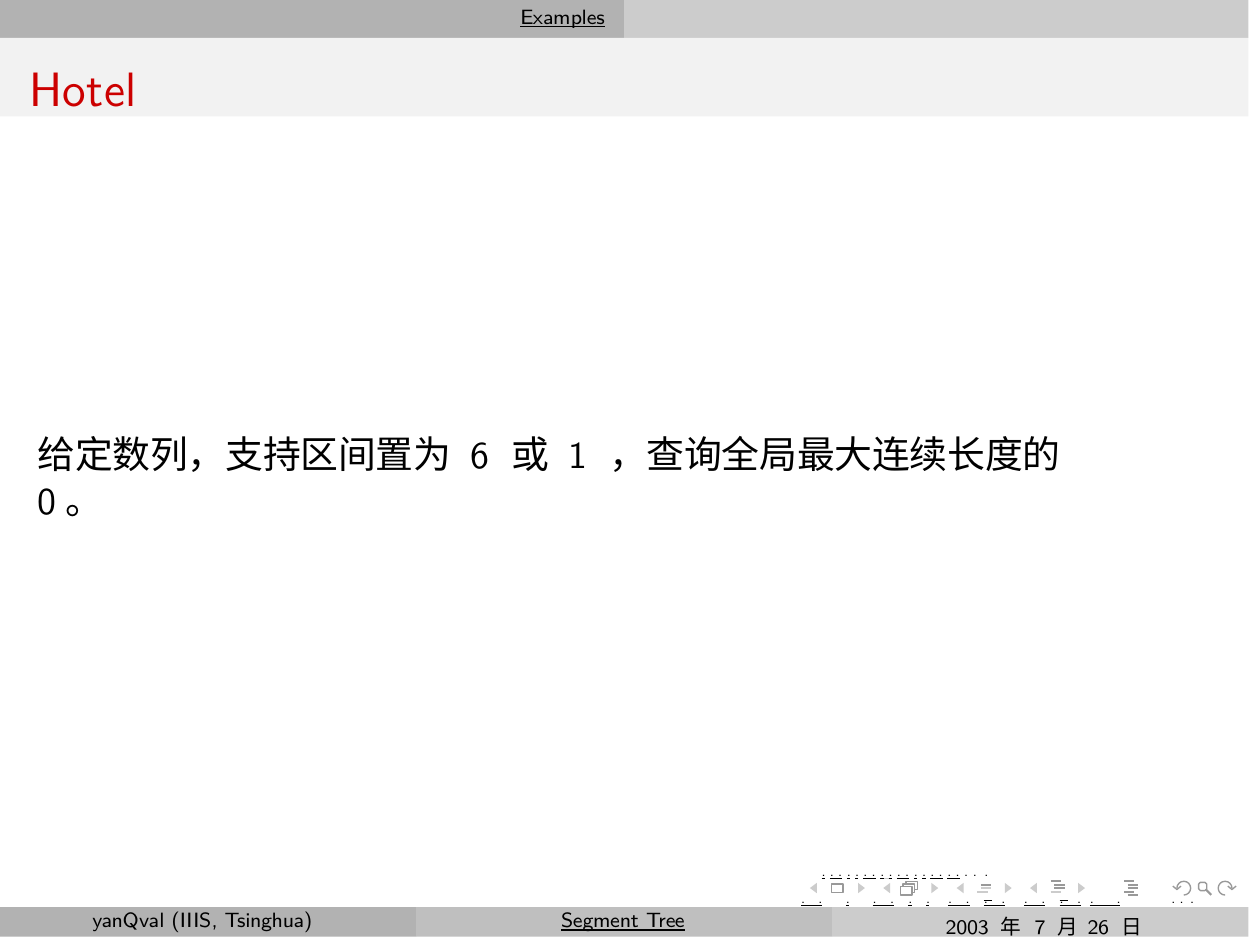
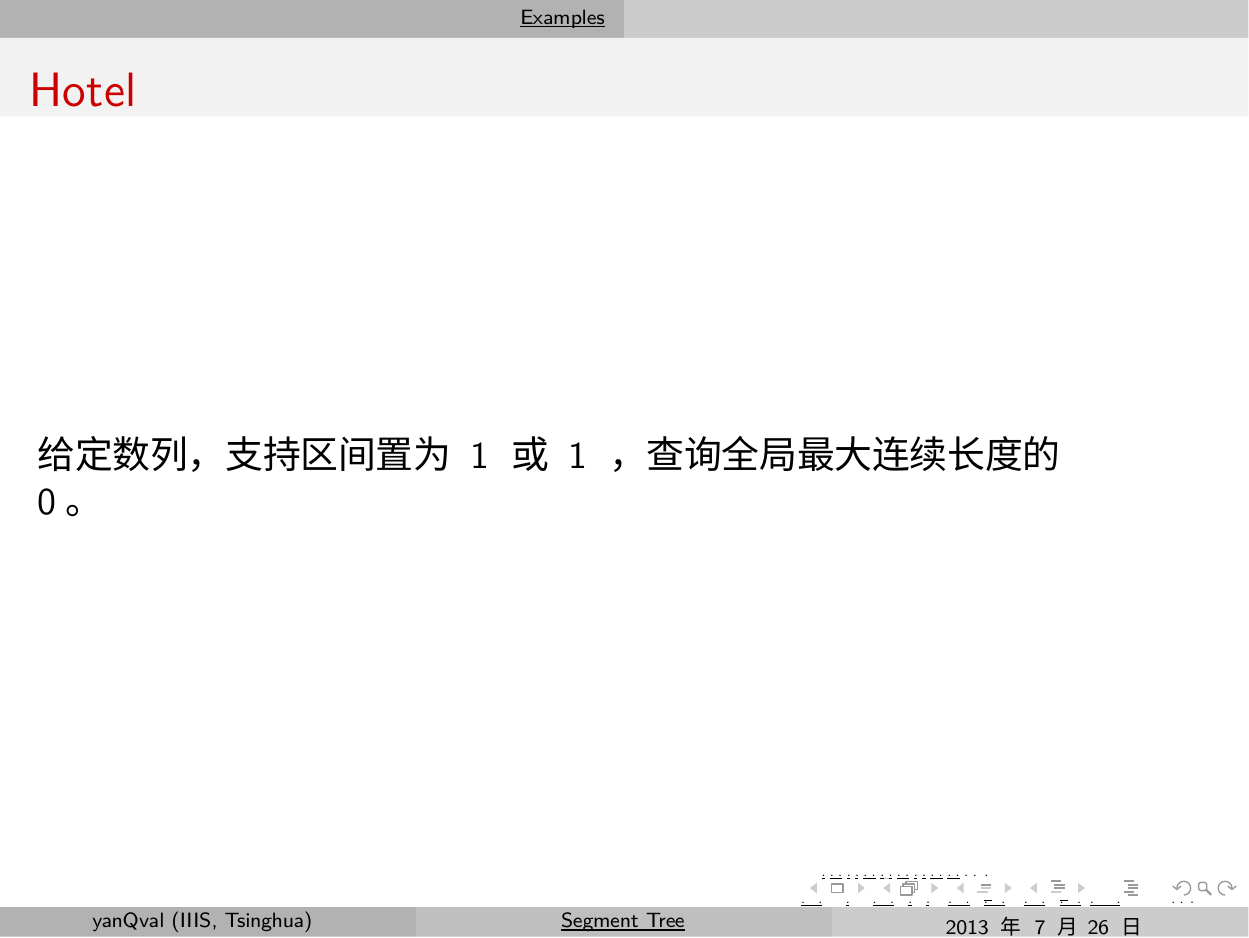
6: 6 -> 1 (480, 456)
2003: 2003 -> 2013 (967, 927)
